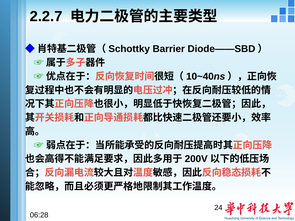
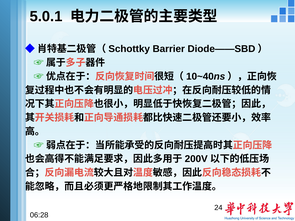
2.2.7: 2.2.7 -> 5.0.1 (46, 16)
